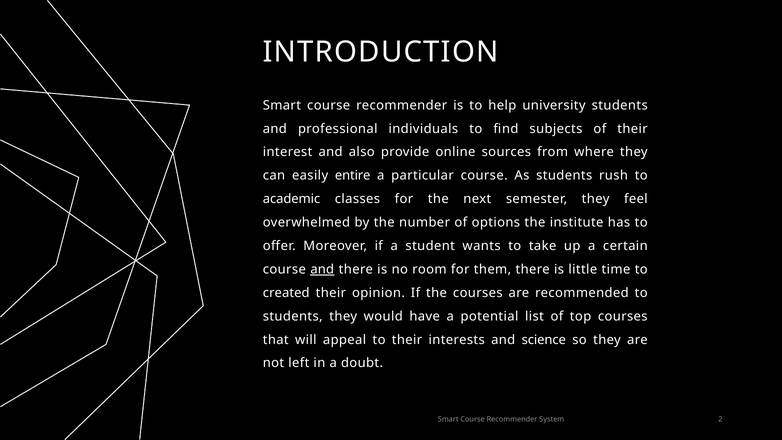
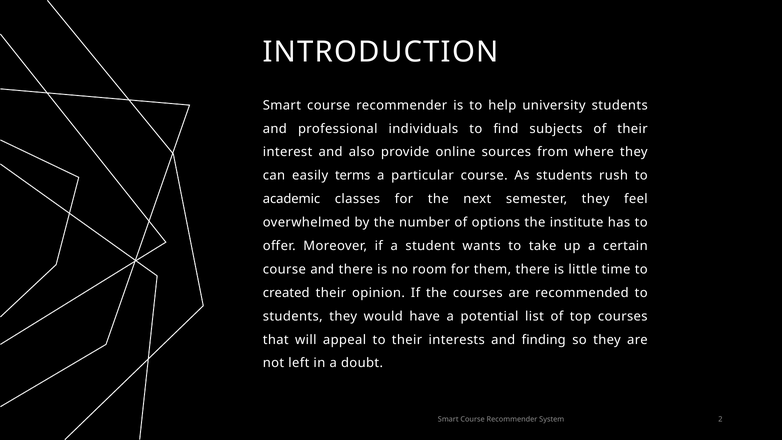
entire: entire -> terms (353, 176)
and underline: present -> none (322, 269)
science: science -> finding (544, 340)
